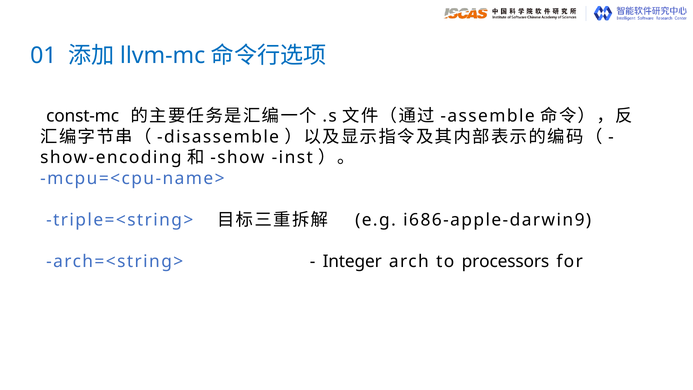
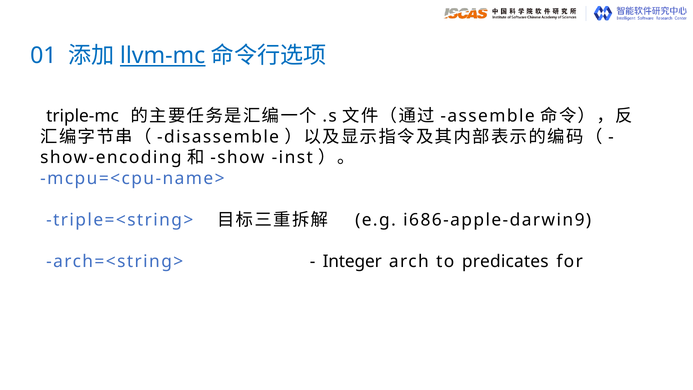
llvm-mc underline: none -> present (163, 56)
const-mc: const-mc -> triple-mc (83, 116)
processors: processors -> predicates (505, 262)
